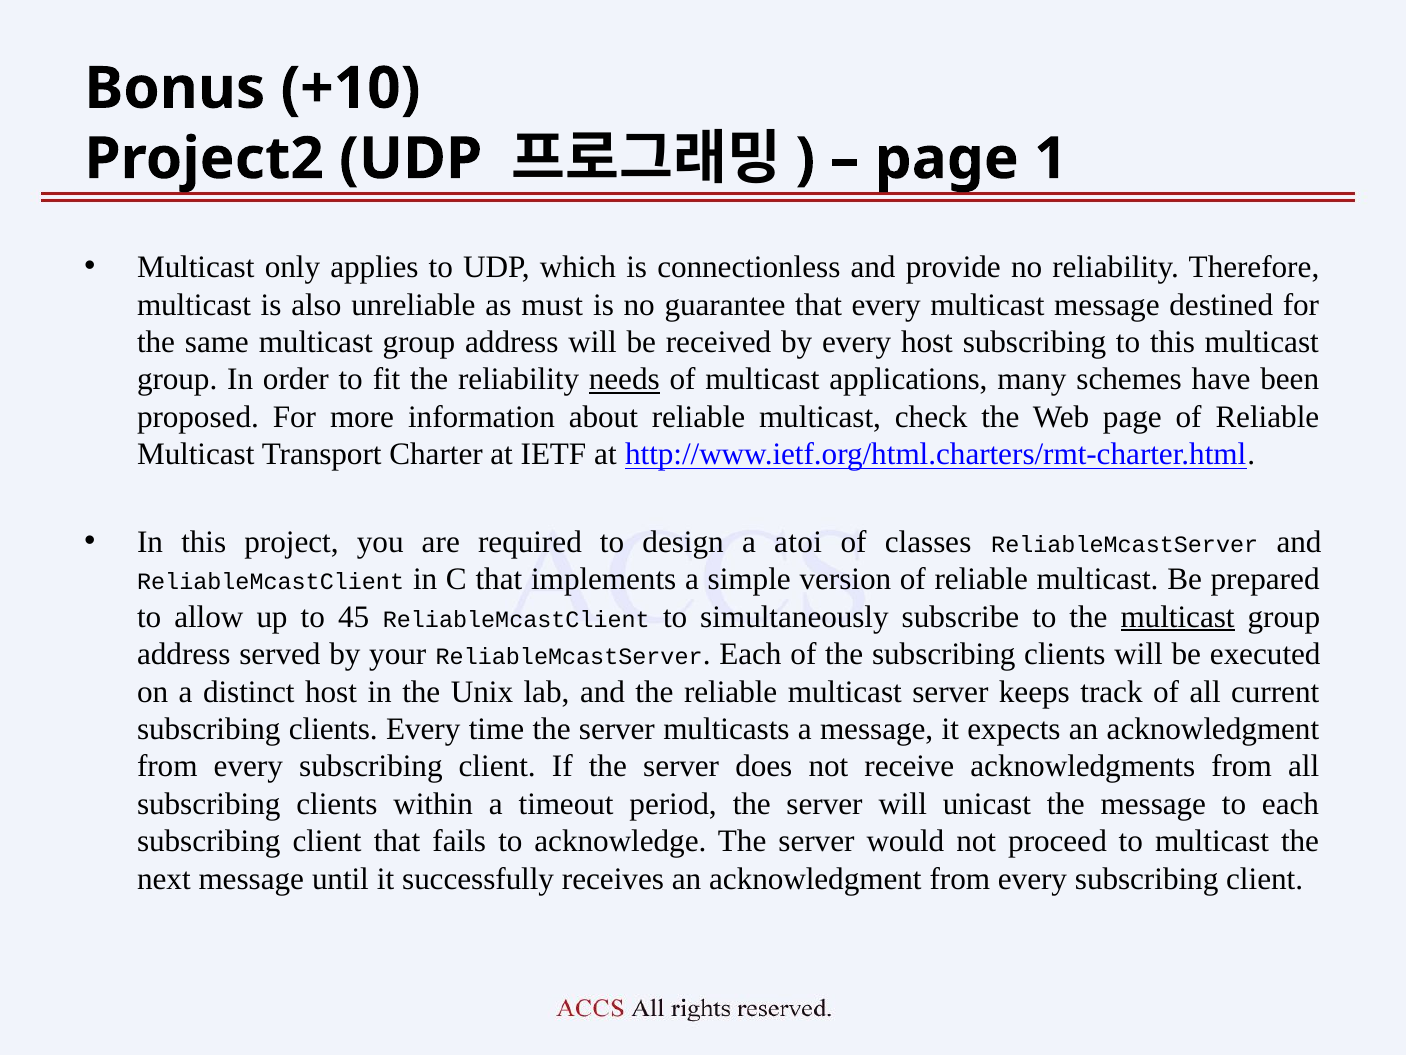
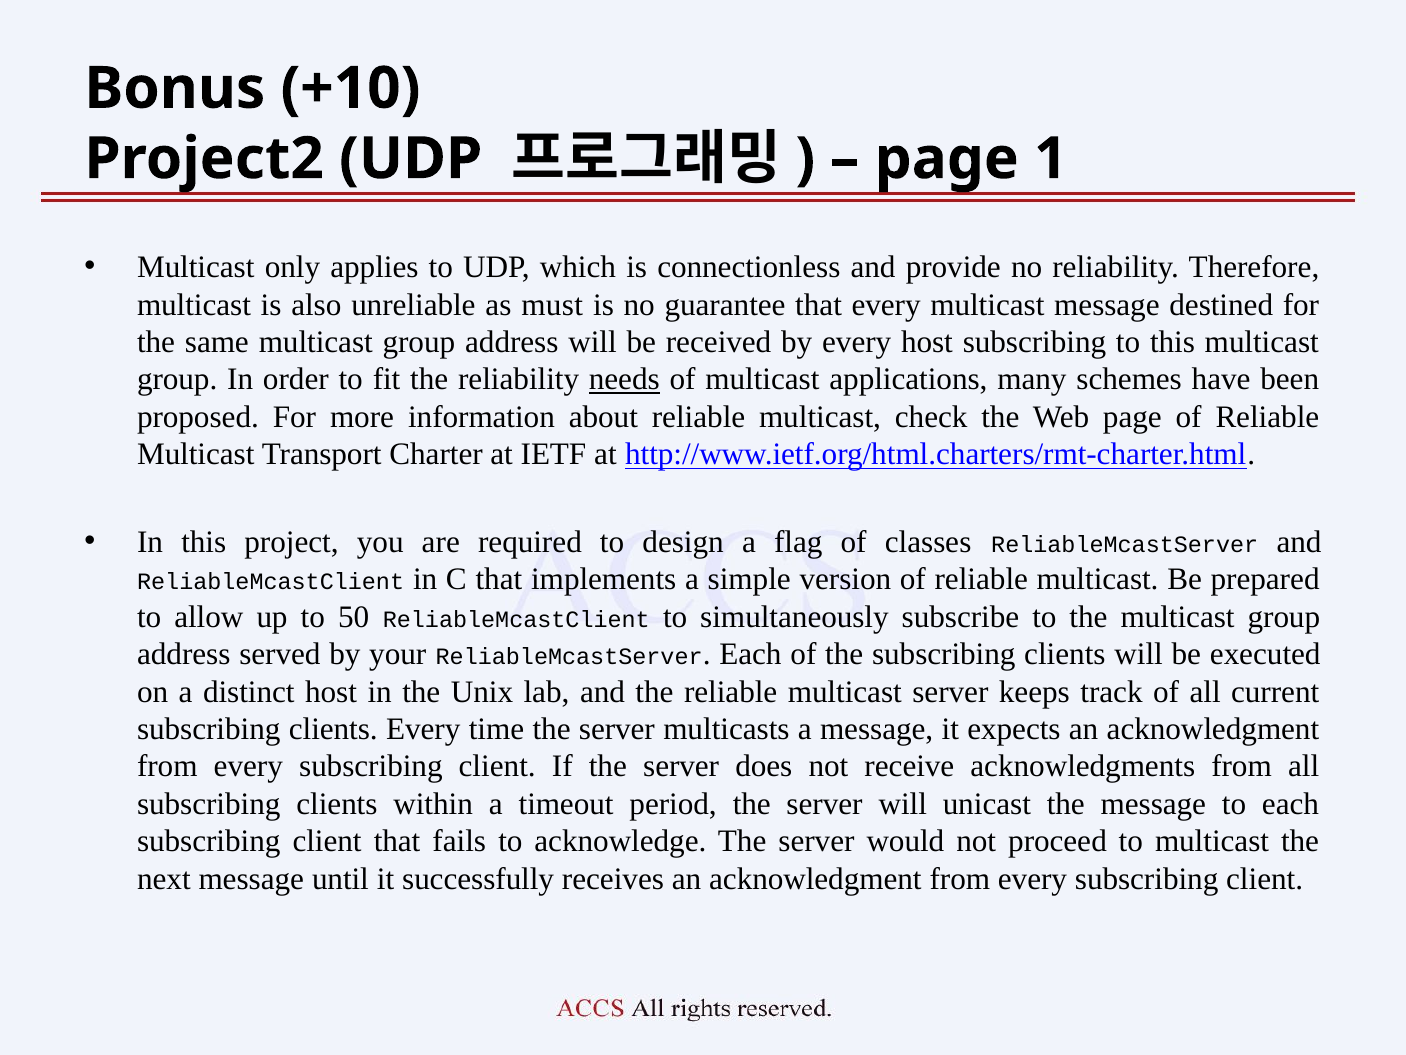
atoi: atoi -> flag (798, 542)
45: 45 -> 50 (354, 617)
multicast underline: present -> none (1178, 617)
